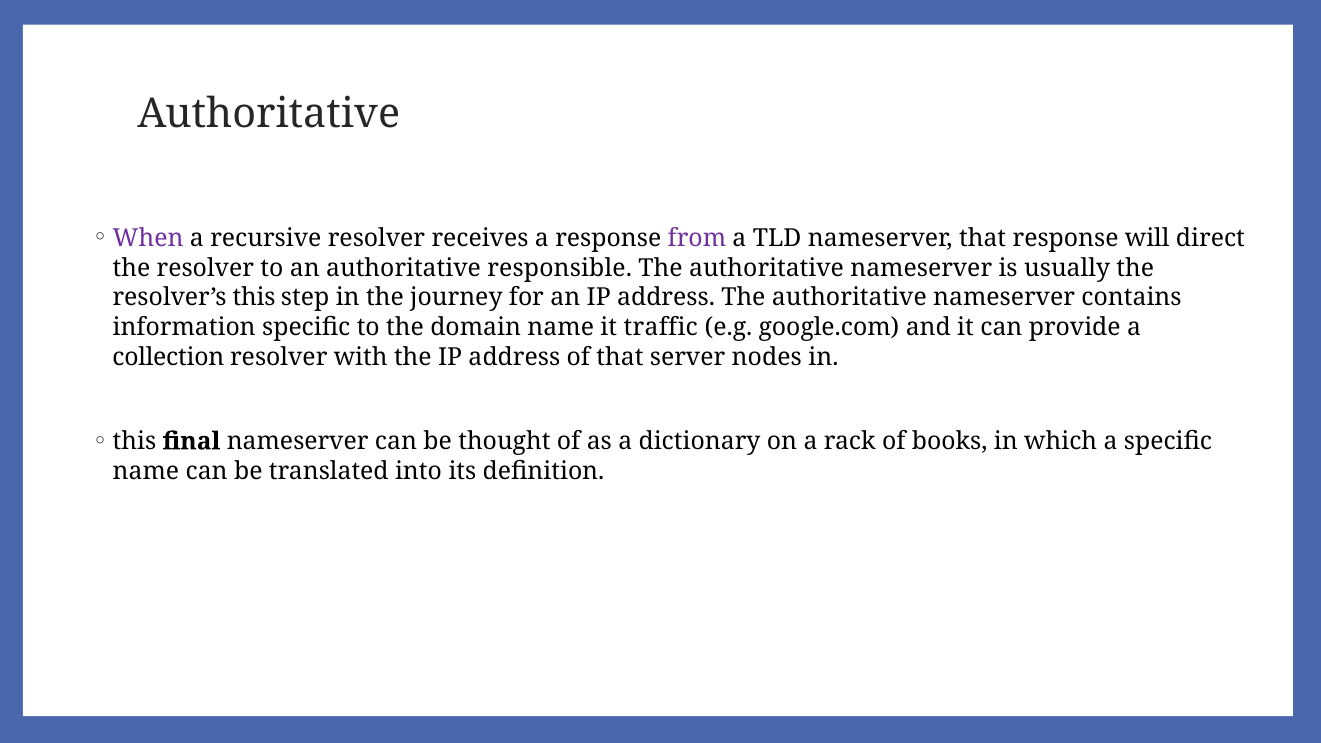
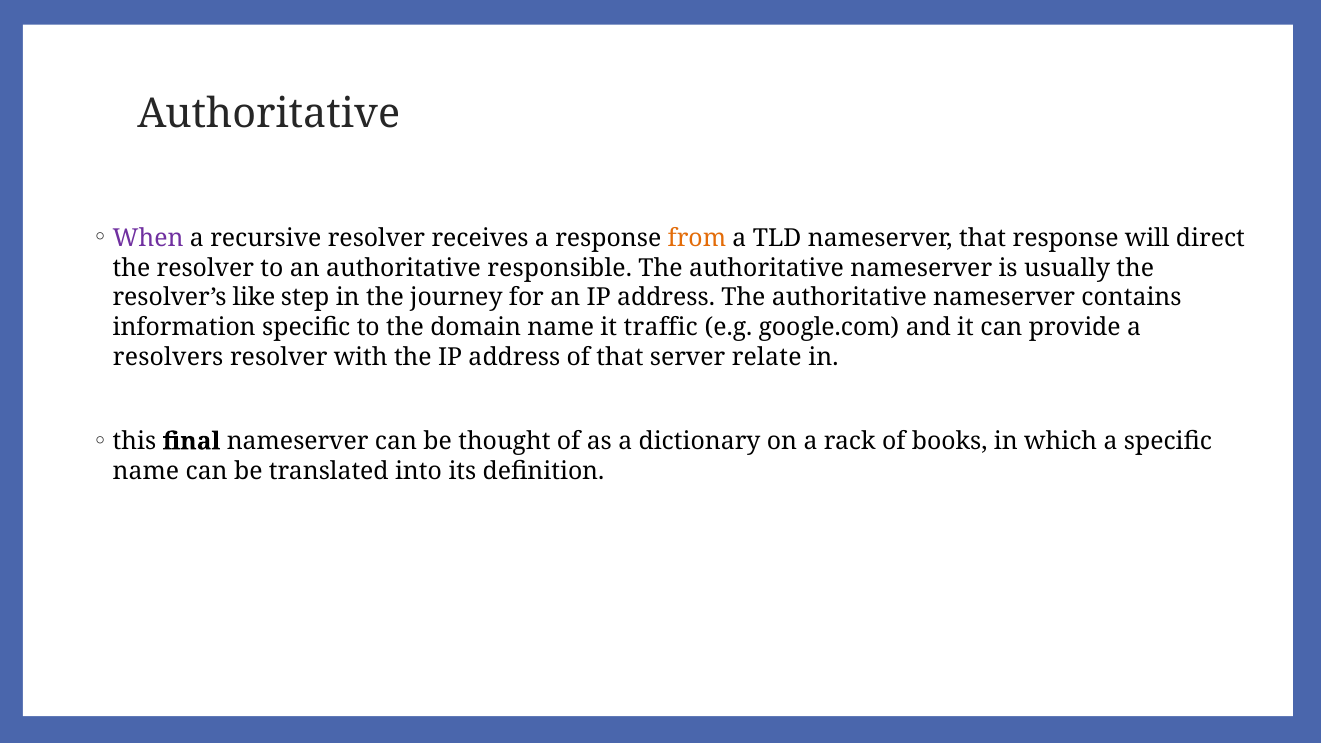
from colour: purple -> orange (697, 238)
resolver’s this: this -> like (254, 298)
collection: collection -> resolvers (168, 357)
nodes: nodes -> relate (767, 357)
